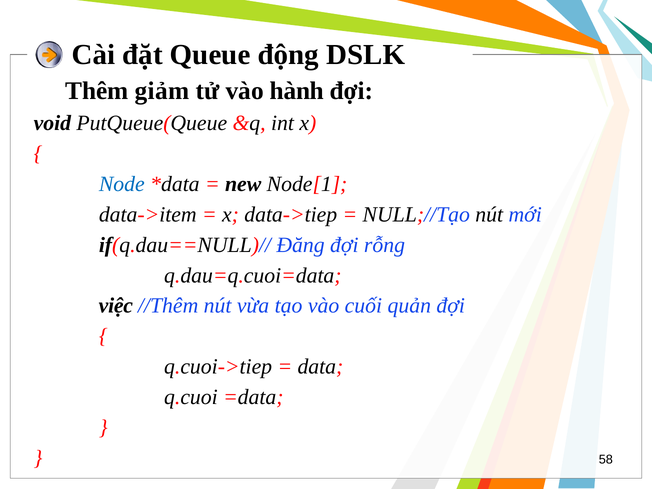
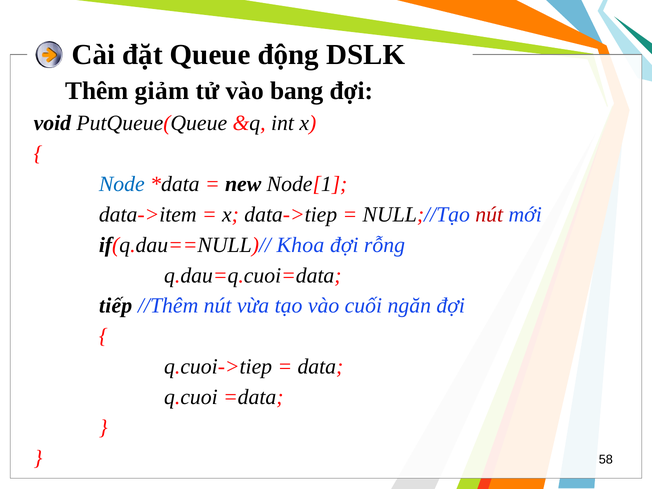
hành: hành -> bang (297, 91)
nút colour: black -> red (489, 215)
Đăng: Đăng -> Khoa (300, 245)
việc: việc -> tiếp (116, 306)
quản: quản -> ngăn (409, 306)
